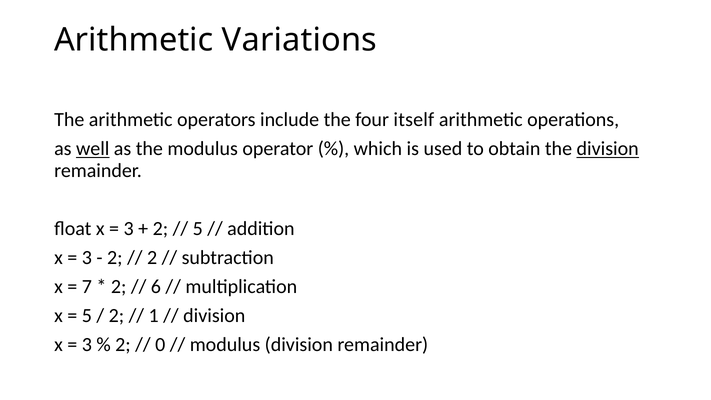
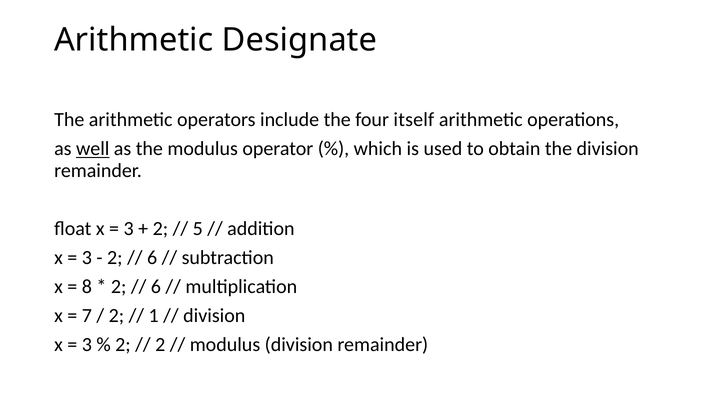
Variations: Variations -> Designate (300, 40)
division underline: present -> none (608, 149)
2: 2 -> 6 (152, 258)
7: 7 -> 8 (87, 287)
5: 5 -> 7 (87, 316)
0: 0 -> 2 (160, 345)
